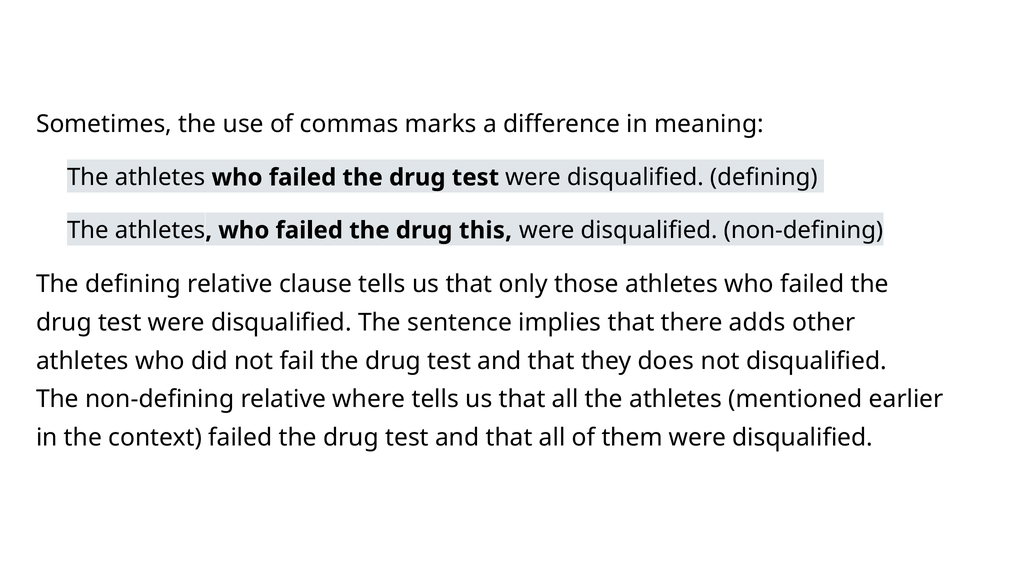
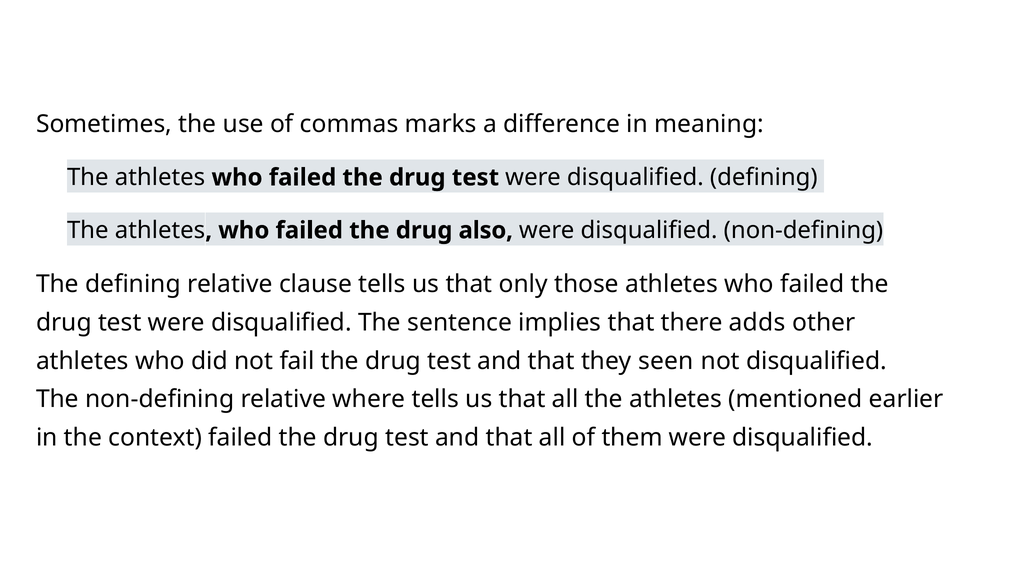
this: this -> also (486, 230)
does: does -> seen (666, 361)
